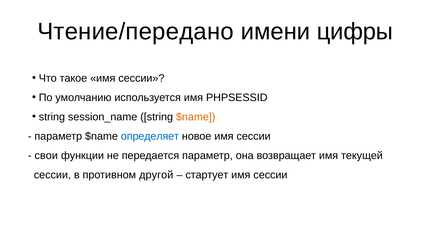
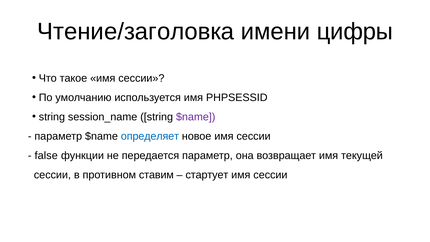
Чтение/передано: Чтение/передано -> Чтение/заголовка (136, 31)
$name colour: orange -> purple (196, 117)
свои: свои -> false (46, 156)
другой: другой -> ставим (156, 175)
